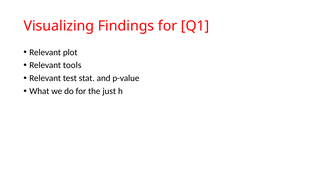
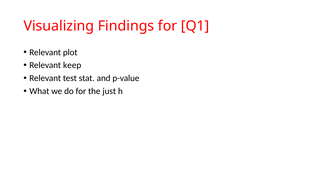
tools: tools -> keep (72, 65)
